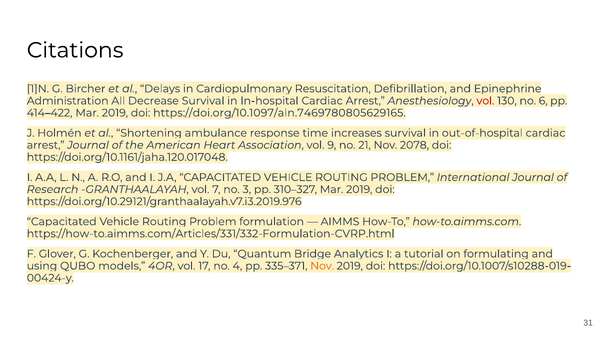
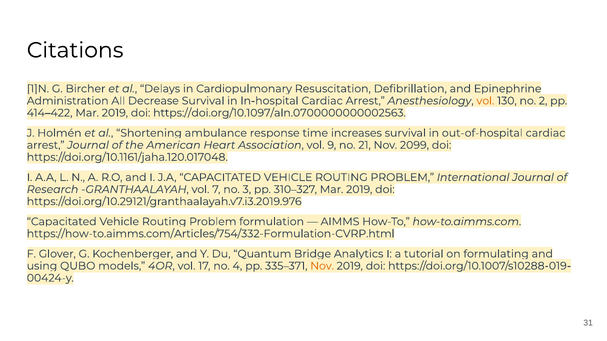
vol colour: red -> orange (485, 101)
6: 6 -> 2 (543, 101)
https://doi.org/10.1097/aln.7469780805629165: https://doi.org/10.1097/aln.7469780805629165 -> https://doi.org/10.1097/aln.0700000000002563 (280, 113)
2078: 2078 -> 2099 (414, 145)
https://how-to.aimms.com/Articles/331/332-Formulation-CVRP.html: https://how-to.aimms.com/Articles/331/332-Formulation-CVRP.html -> https://how-to.aimms.com/Articles/754/332-Formulation-CVRP.html (211, 234)
